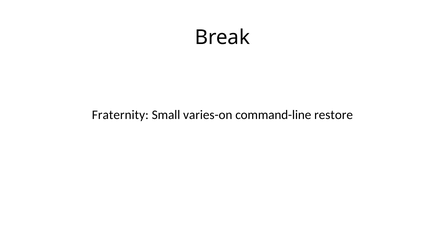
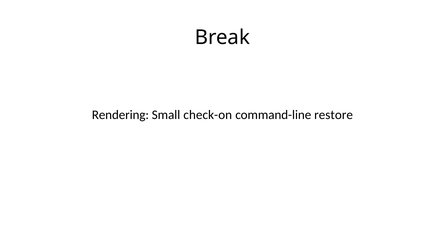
Fraternity: Fraternity -> Rendering (120, 114)
varies-on: varies-on -> check-on (208, 114)
